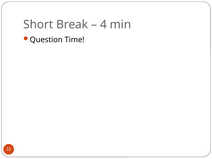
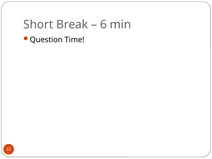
4: 4 -> 6 (103, 24)
